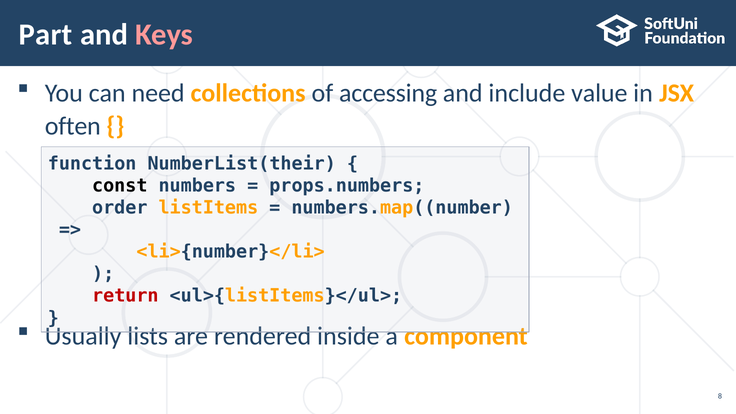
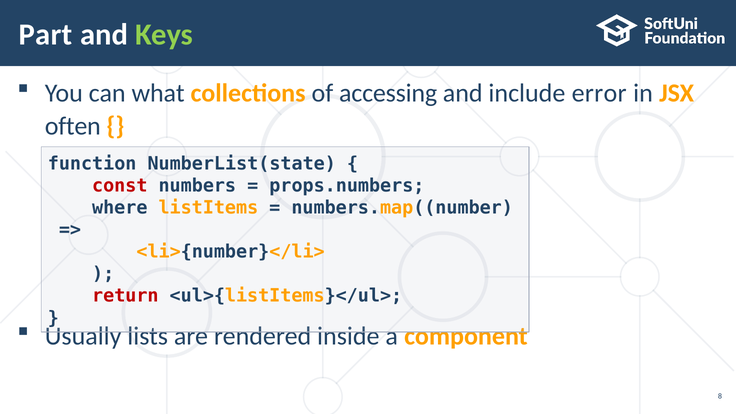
Keys colour: pink -> light green (164, 35)
need: need -> what (158, 93)
value: value -> error (599, 93)
NumberList(their: NumberList(their -> NumberList(state (242, 163)
const colour: black -> red (120, 186)
order: order -> where (120, 208)
